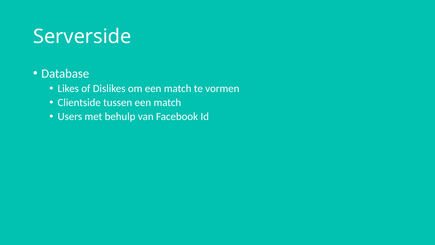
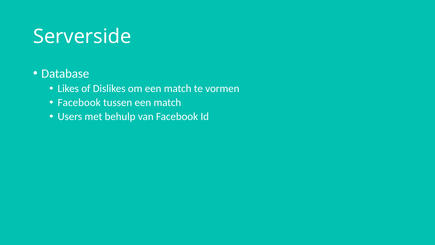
Clientside: Clientside -> Facebook (79, 103)
